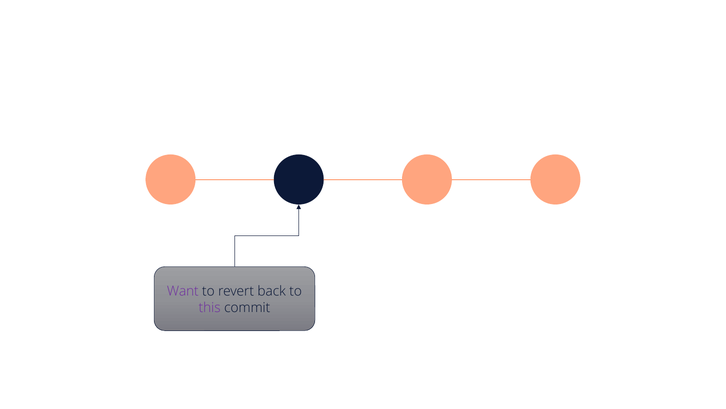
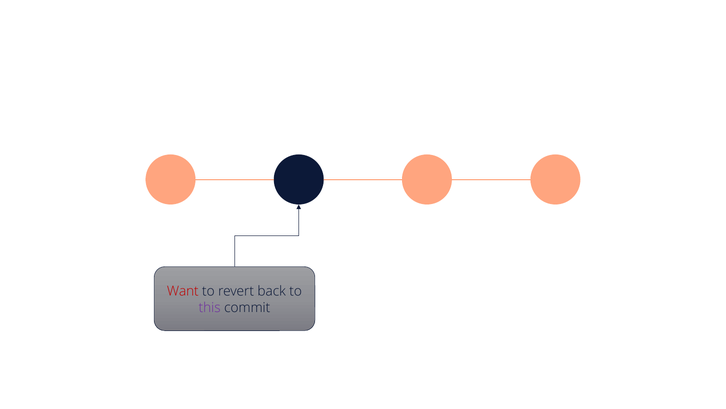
Want colour: purple -> red (183, 291)
